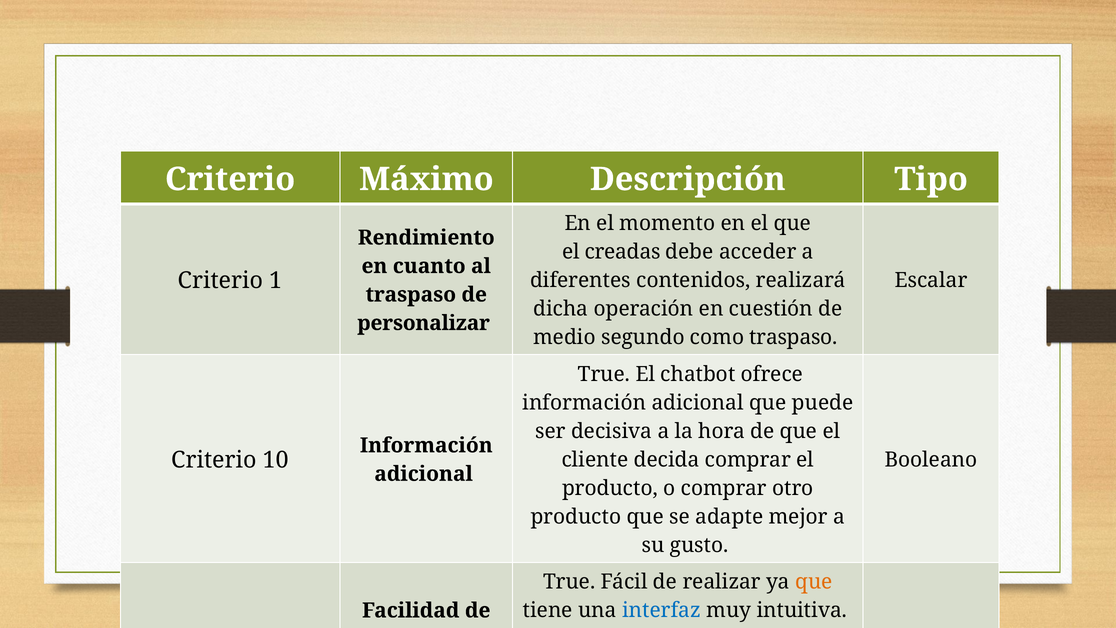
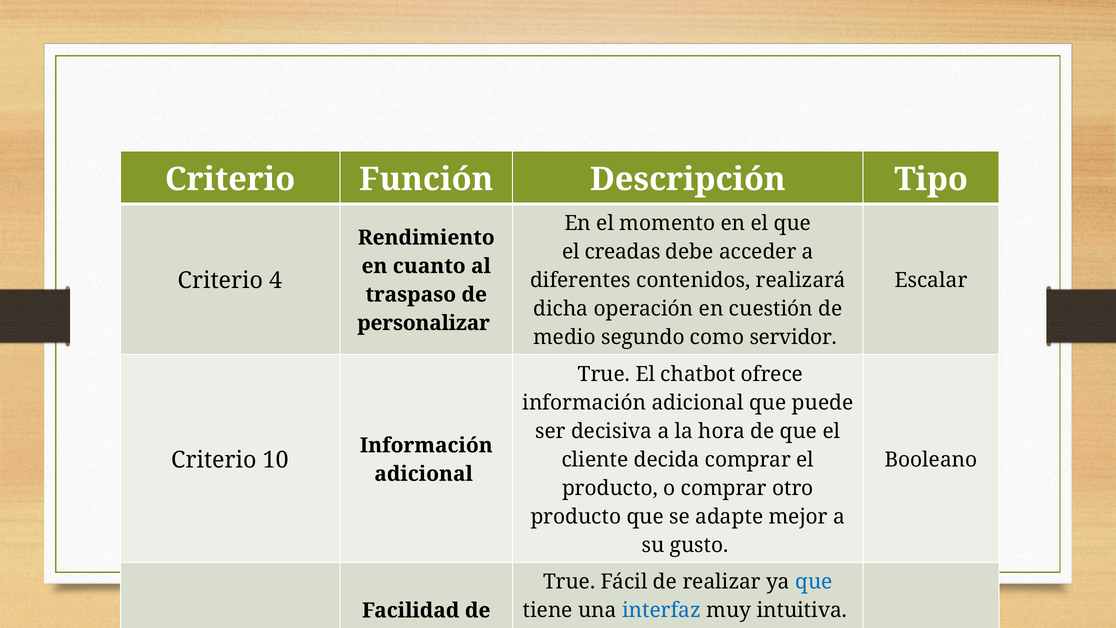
Máximo​: Máximo​ -> Función​ (430, 179)
1: 1 -> 4 (276, 281)
traspaso: traspaso -> servidor (793, 337)
que colour: orange -> blue (814, 582)
